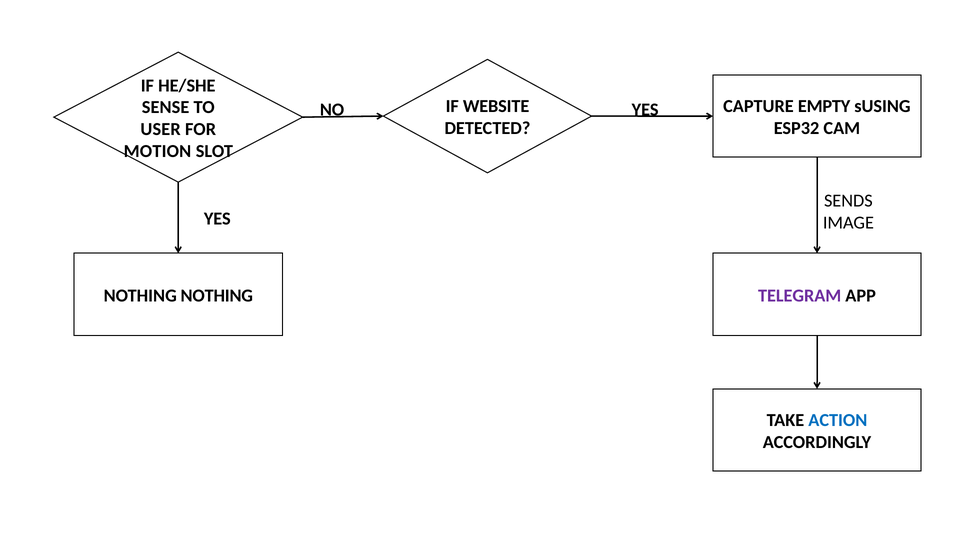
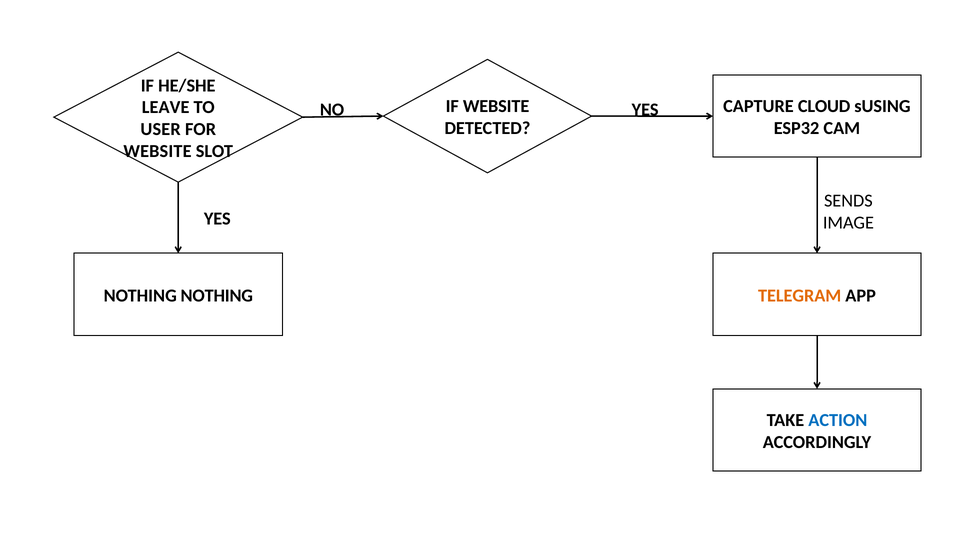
EMPTY: EMPTY -> CLOUD (824, 107)
SENSE: SENSE -> LEAVE (166, 108)
MOTION: MOTION -> WEBSITE (157, 151)
TELEGRAM colour: purple -> orange (800, 296)
